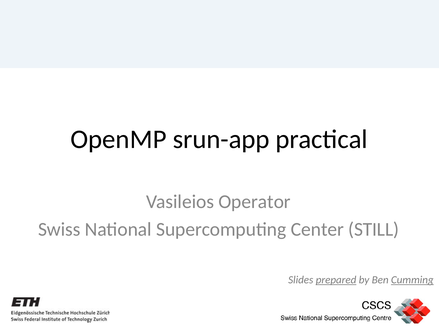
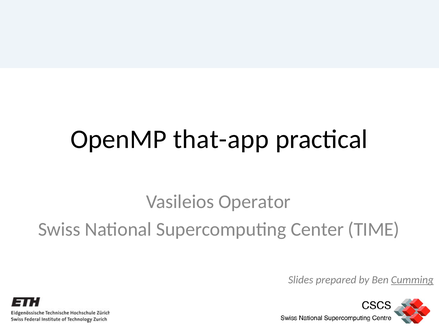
srun-app: srun-app -> that-app (221, 139)
STILL: STILL -> TIME (374, 230)
prepared underline: present -> none (336, 280)
